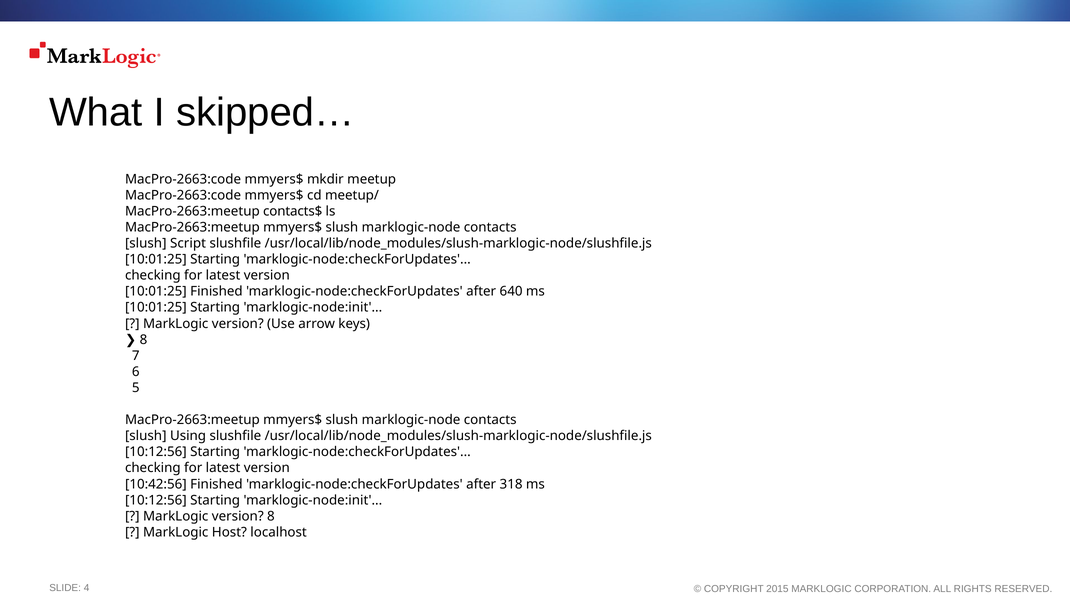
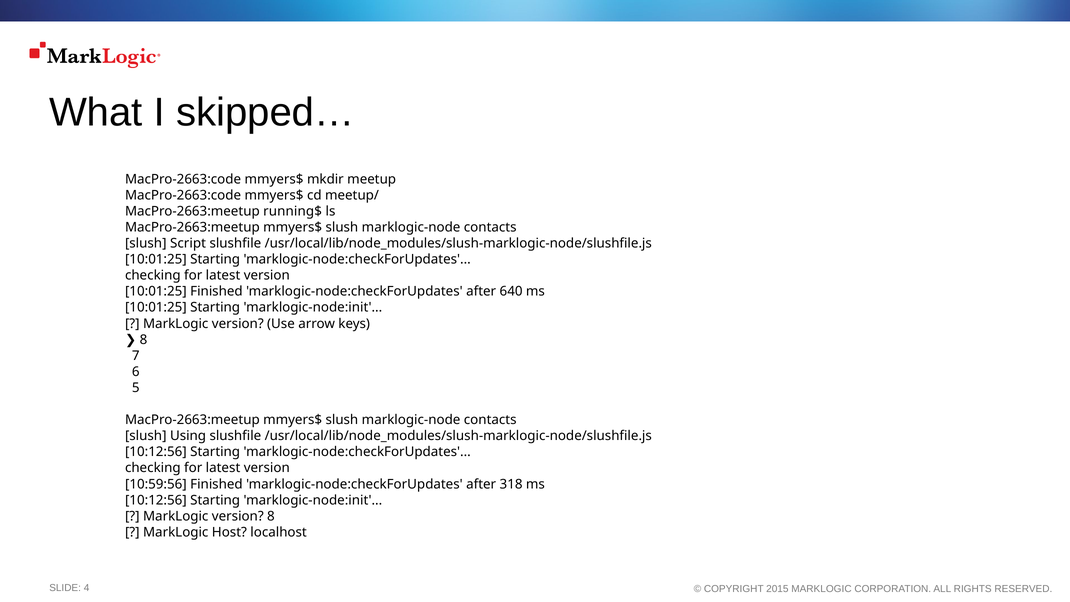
contacts$: contacts$ -> running$ (293, 211)
10:42:56: 10:42:56 -> 10:59:56 (156, 484)
